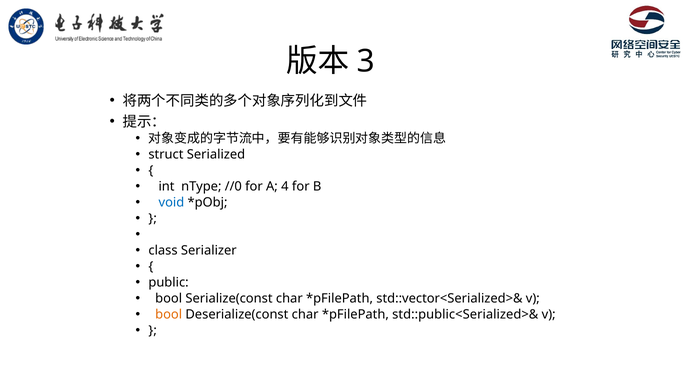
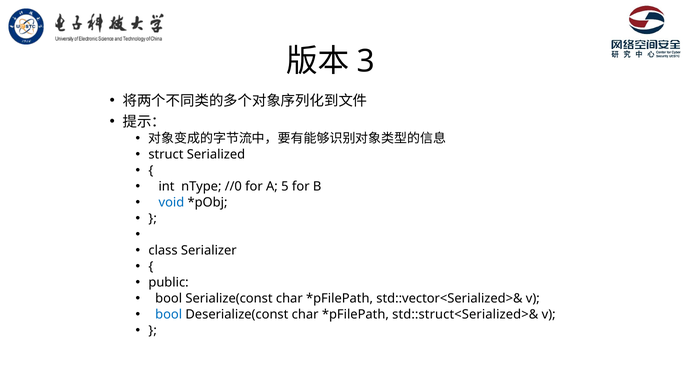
4: 4 -> 5 (285, 187)
bool colour: orange -> blue (169, 315)
std::public<Serialized>&: std::public<Serialized>& -> std::struct<Serialized>& (465, 315)
